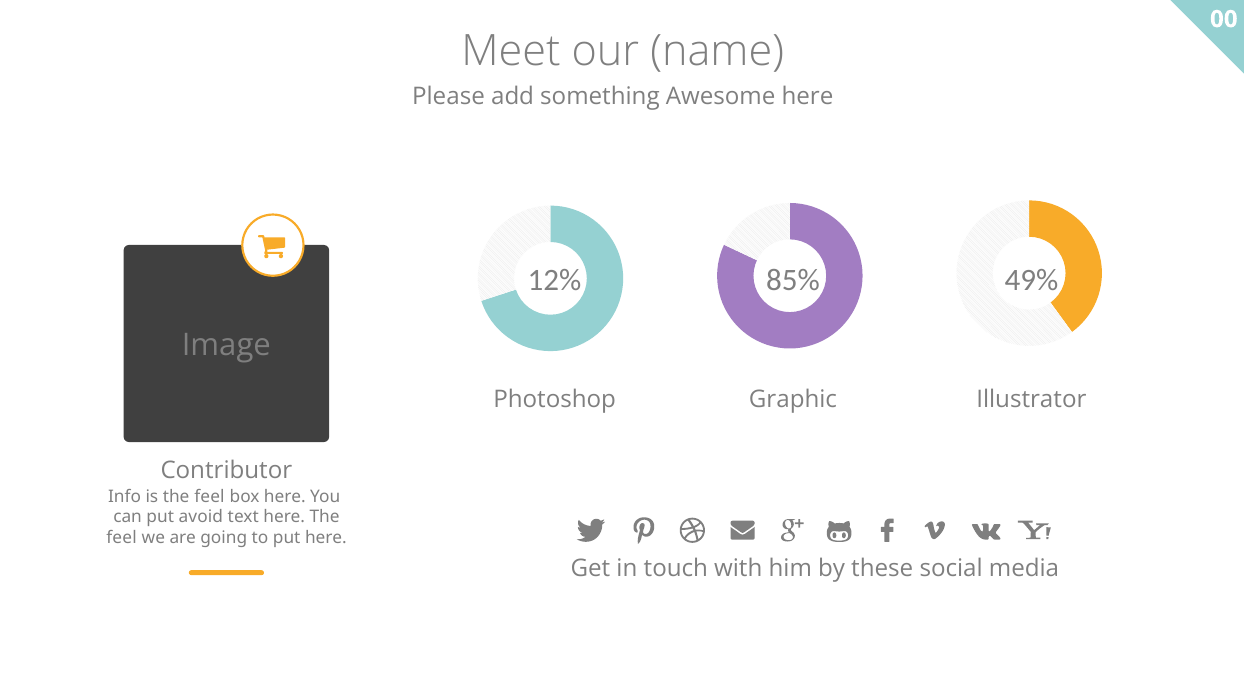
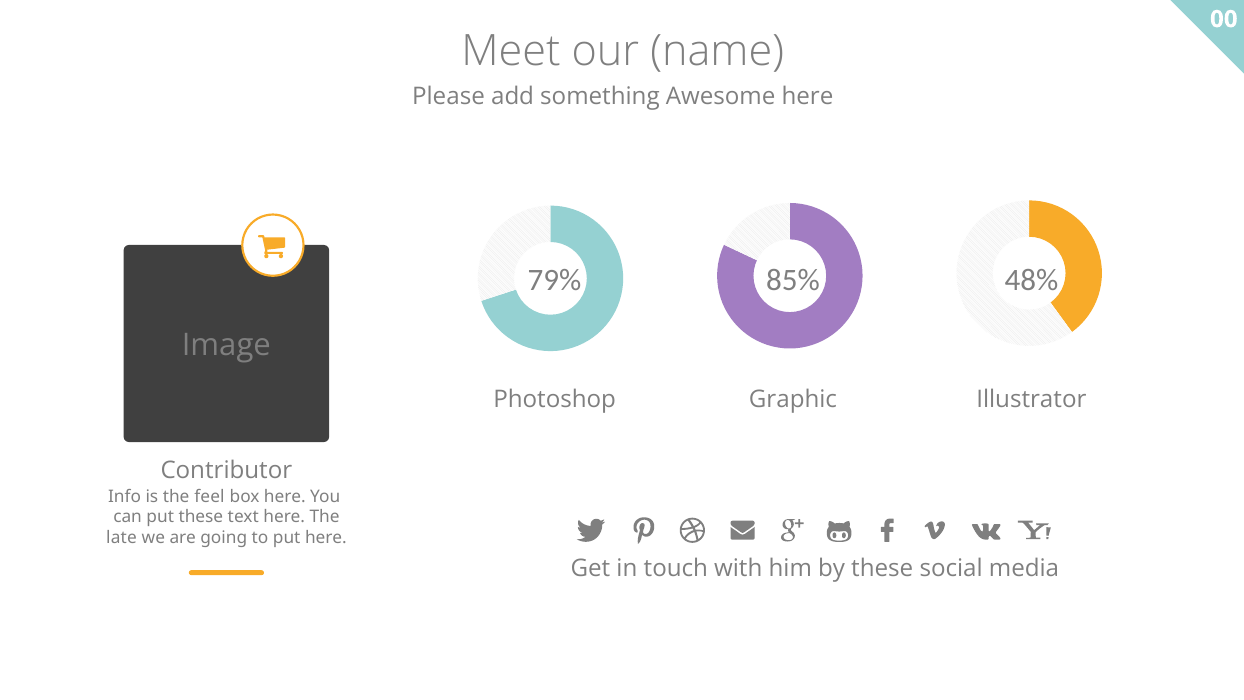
12%: 12% -> 79% (555, 280)
49%: 49% -> 48% (1031, 280)
put avoid: avoid -> these (201, 517)
feel: feel -> late (122, 538)
